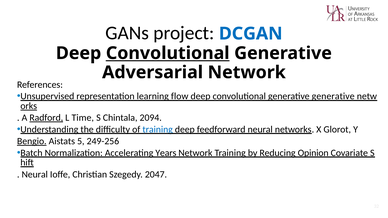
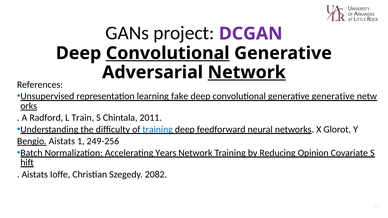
DCGAN colour: blue -> purple (251, 34)
Network underline: none -> present (247, 72)
flow: flow -> fake (180, 96)
Radford underline: present -> none (46, 118)
Time: Time -> Train (83, 118)
2094: 2094 -> 2011 (151, 118)
5: 5 -> 1 (81, 141)
Neural: Neural -> Aistats (35, 175)
2047: 2047 -> 2082 (156, 175)
